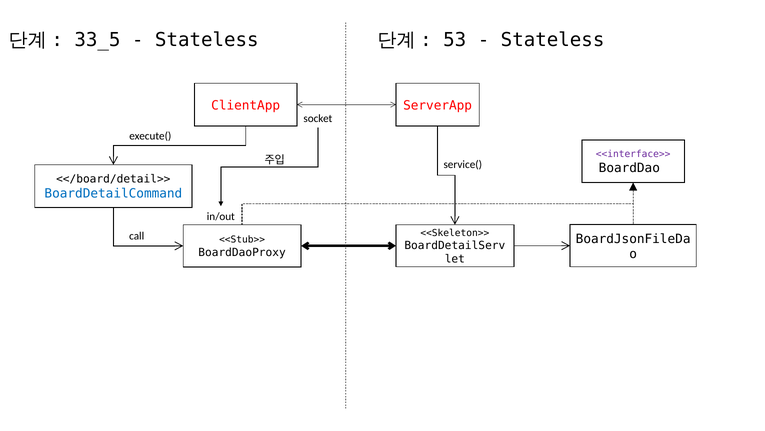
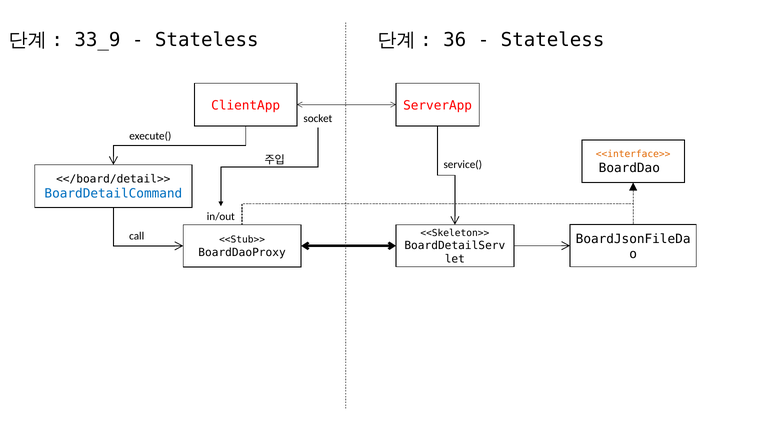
33_5: 33_5 -> 33_9 (97, 40)
53: 53 -> 36 (455, 40)
<<interface>> colour: purple -> orange (633, 154)
